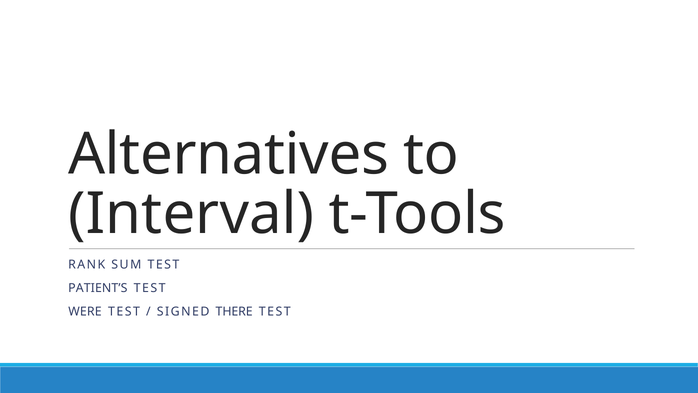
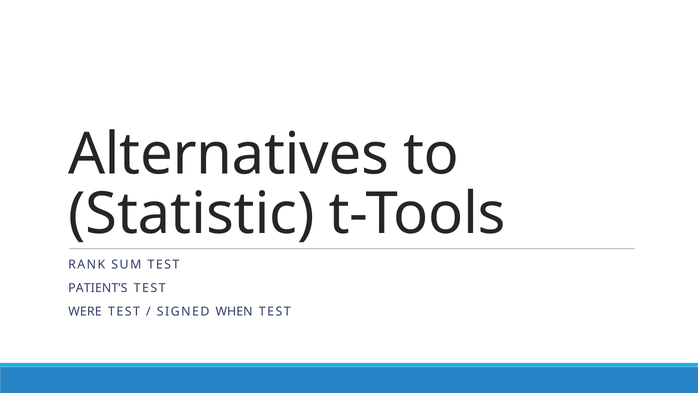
Interval: Interval -> Statistic (191, 214)
THERE: THERE -> WHEN (234, 311)
